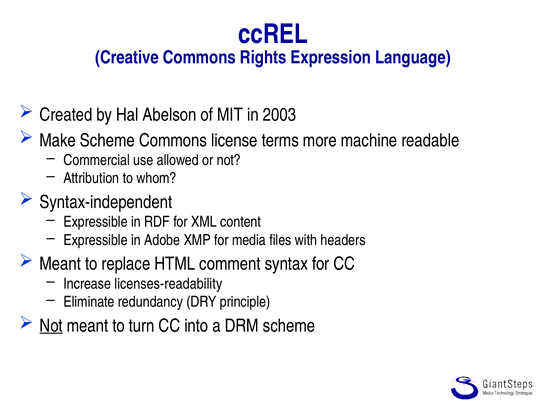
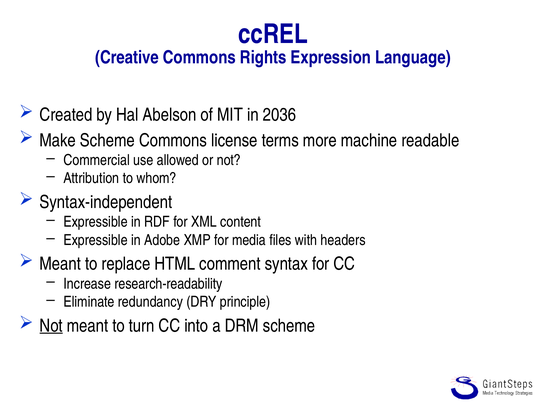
2003: 2003 -> 2036 (279, 115)
licenses-readability: licenses-readability -> research-readability (168, 284)
